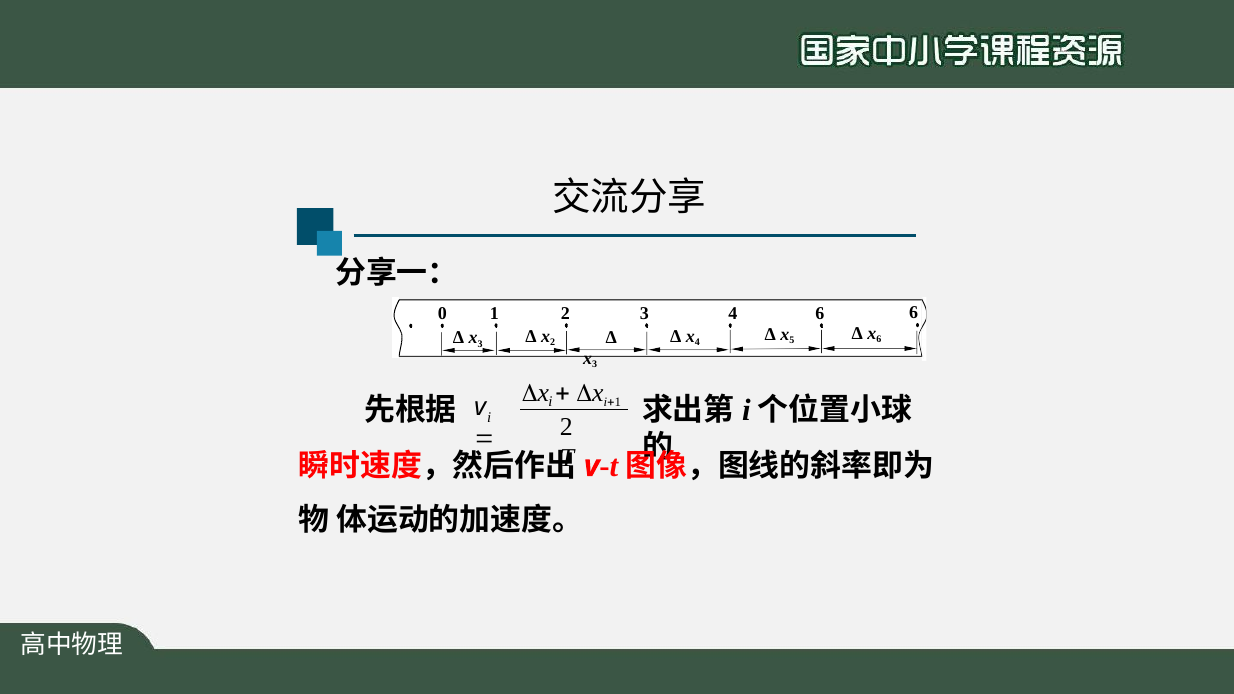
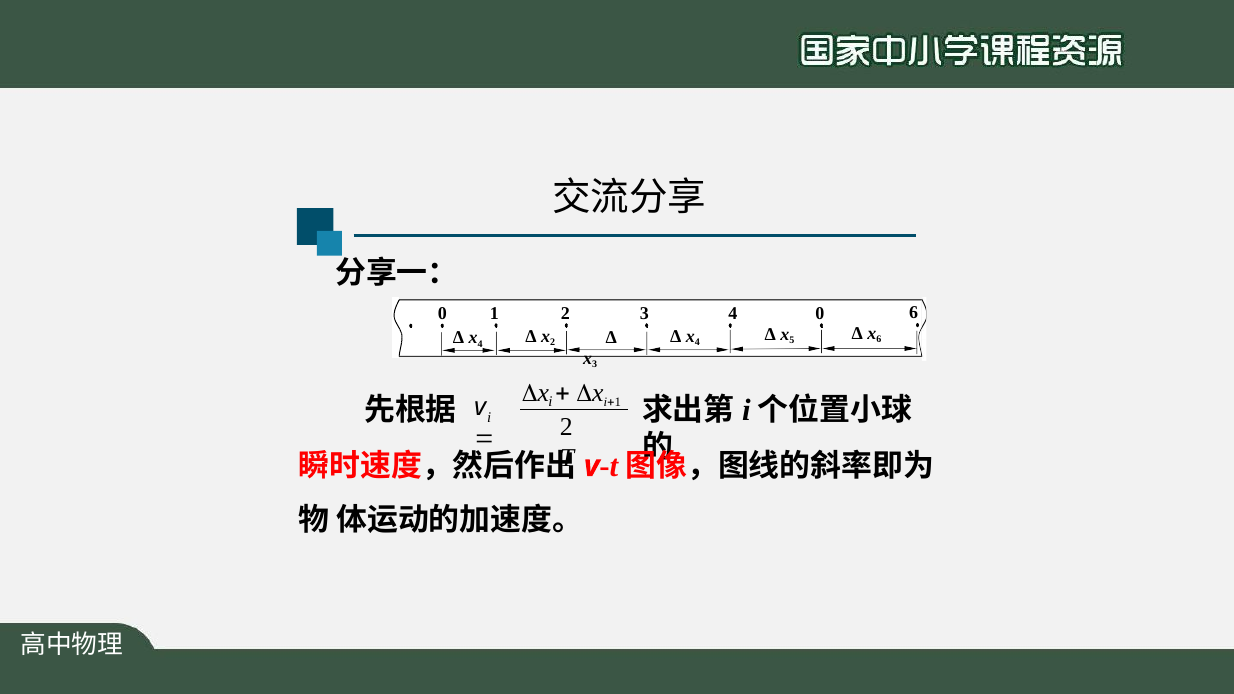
4 6: 6 -> 0 (820, 314)
3: 3 -> 4 (480, 344)
